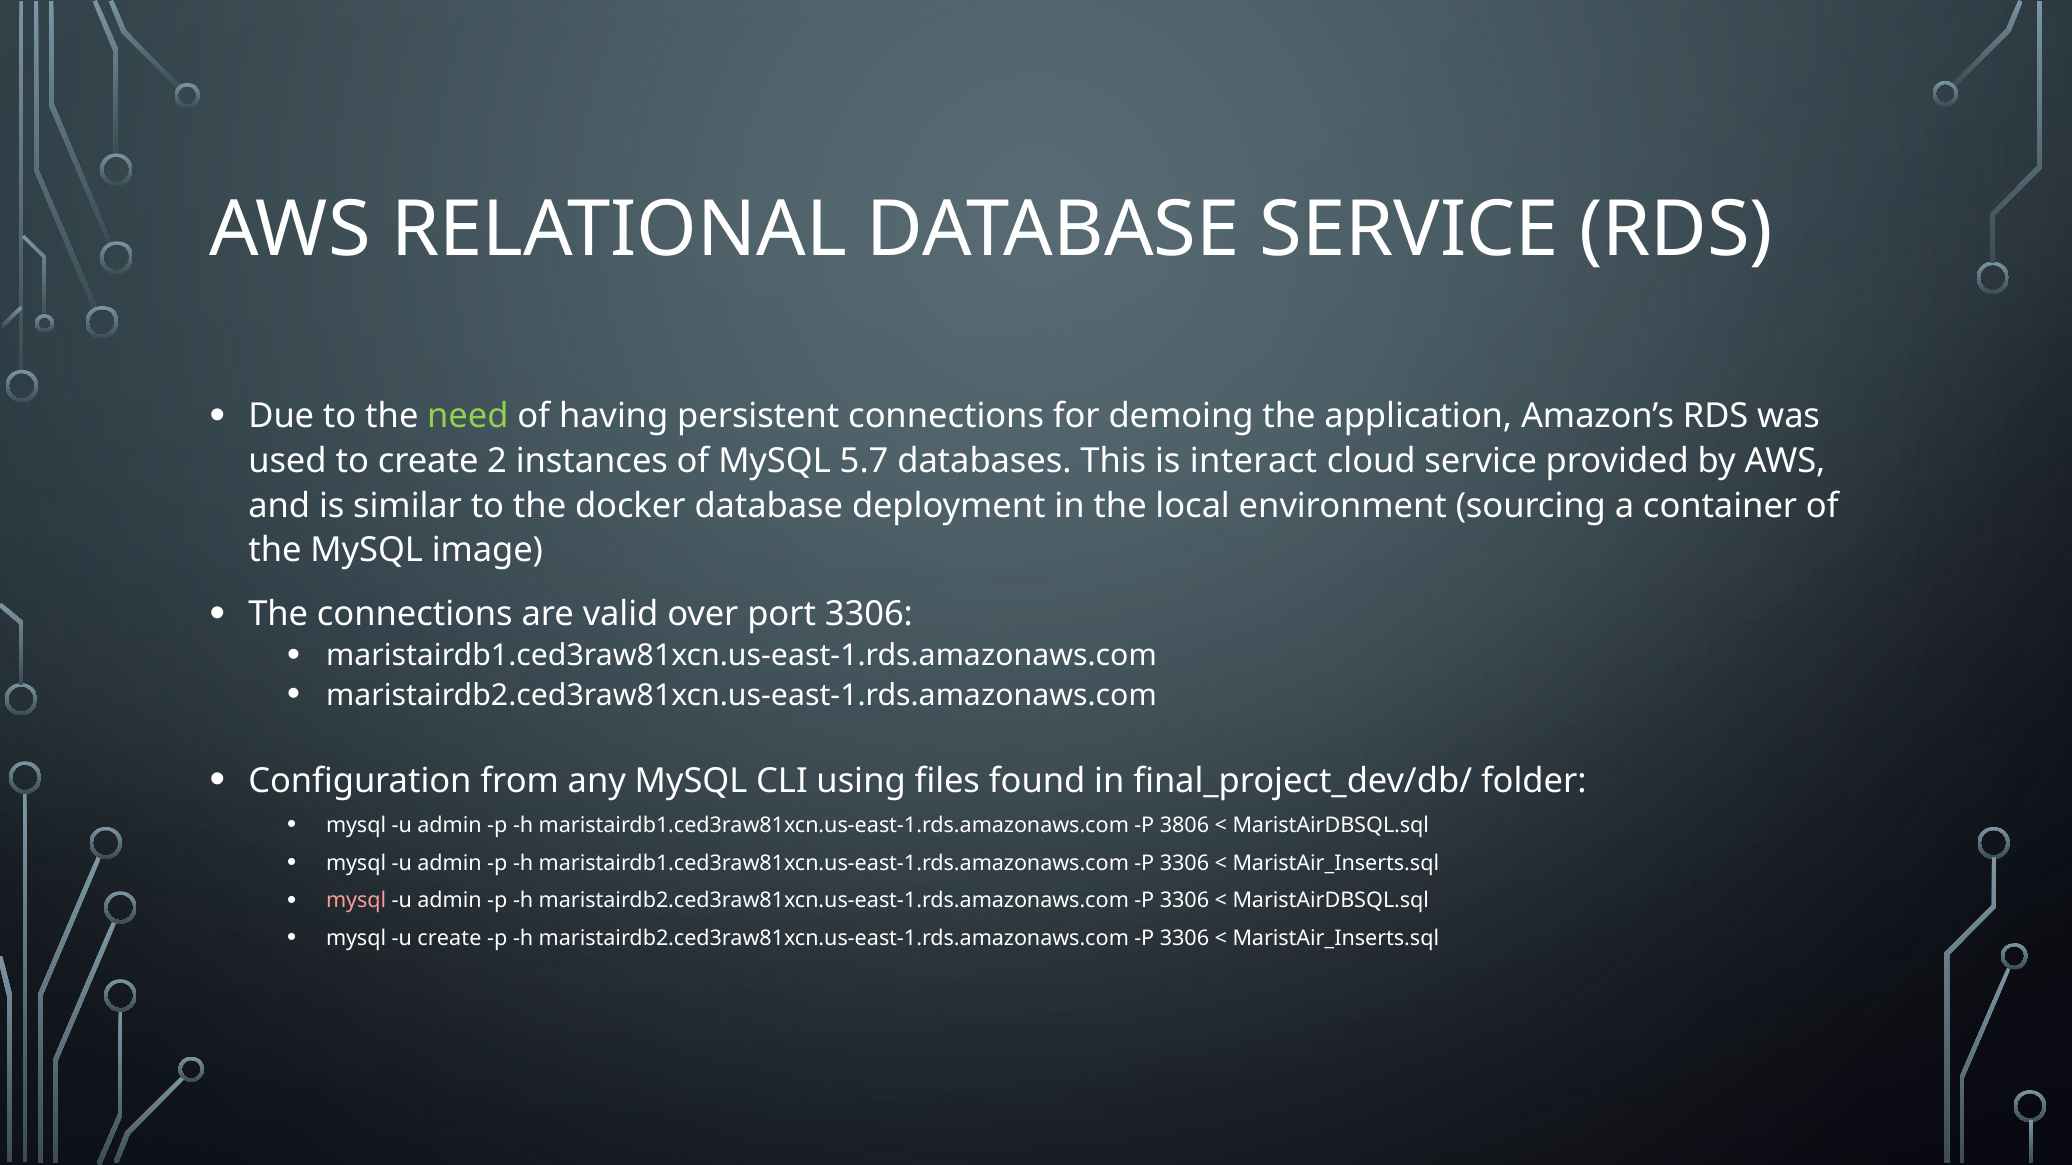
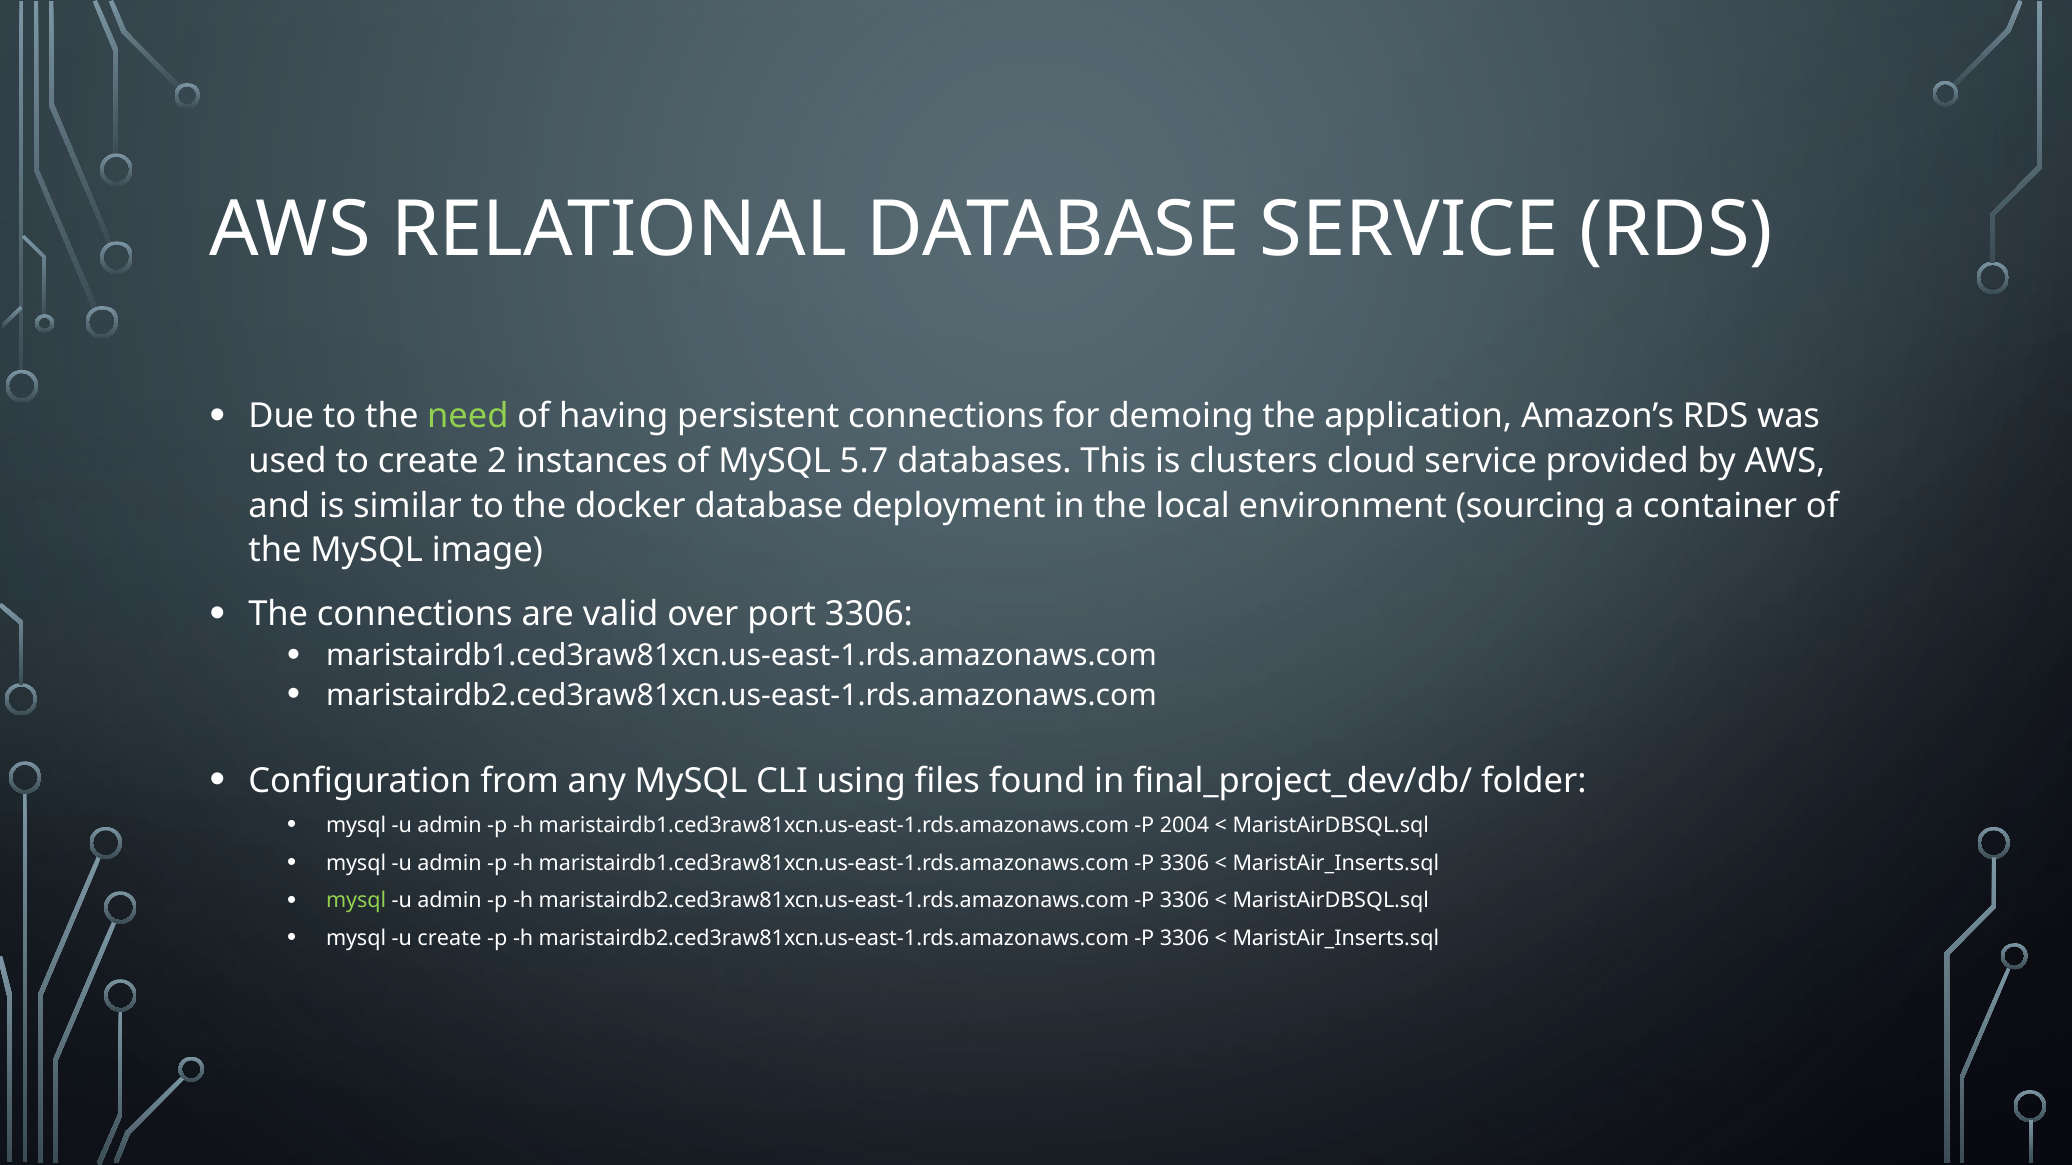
interact: interact -> clusters (1254, 461)
3806: 3806 -> 2004 (1184, 826)
mysql colour: pink -> light green (356, 901)
